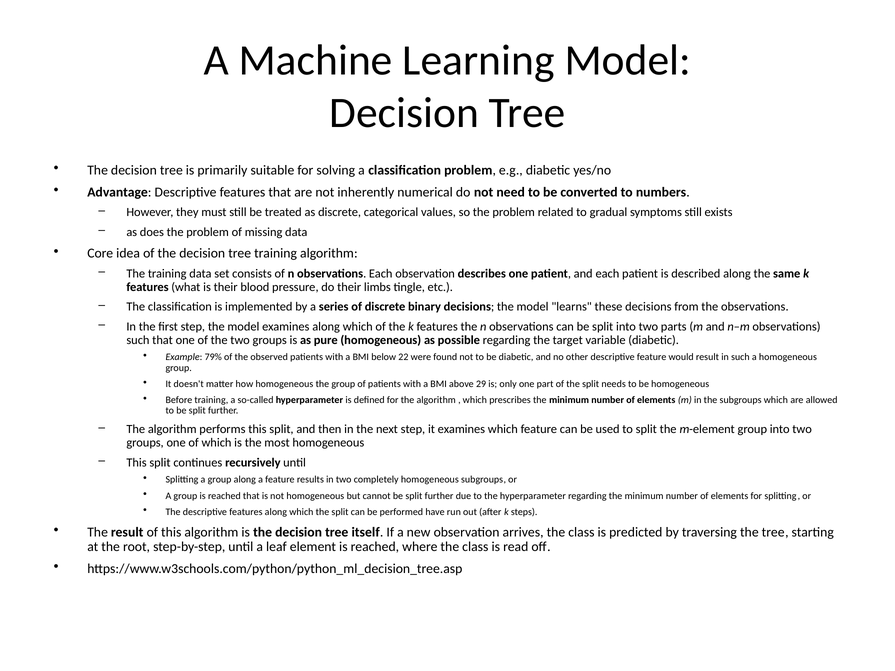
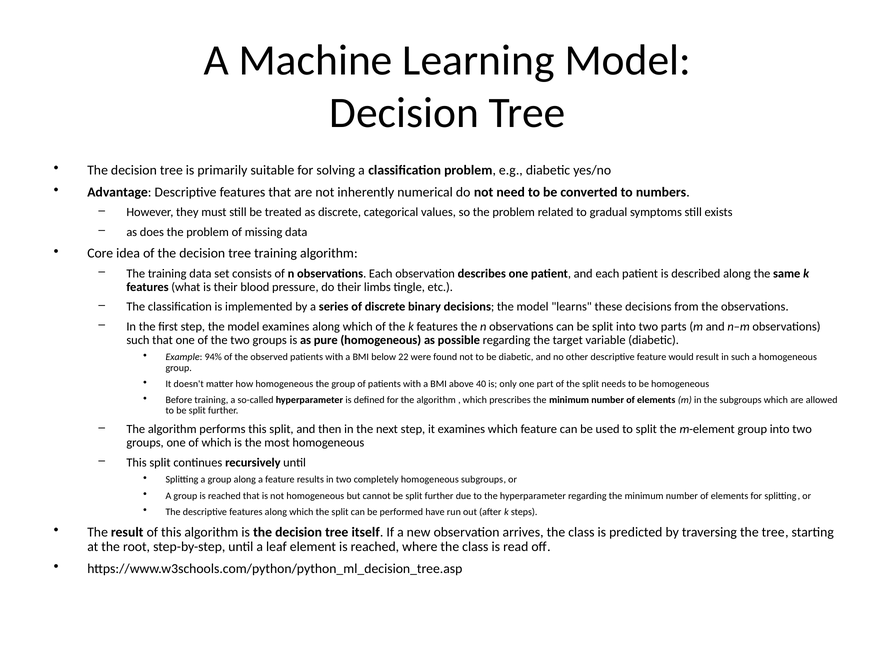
79%: 79% -> 94% (213, 357)
29: 29 -> 40 (481, 384)
